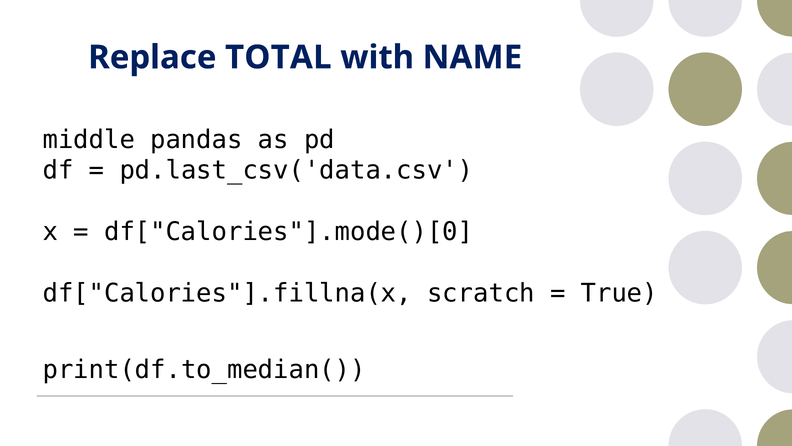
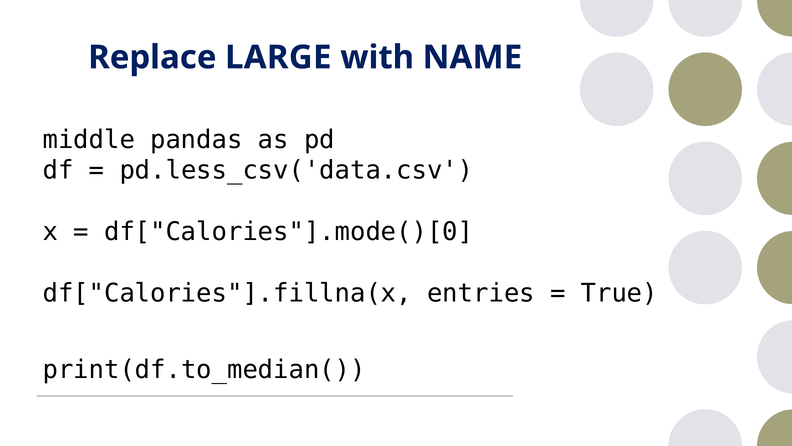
TOTAL: TOTAL -> LARGE (278, 57)
pd.last_csv('data.csv: pd.last_csv('data.csv -> pd.less_csv('data.csv (296, 170)
scratch: scratch -> entries (481, 293)
